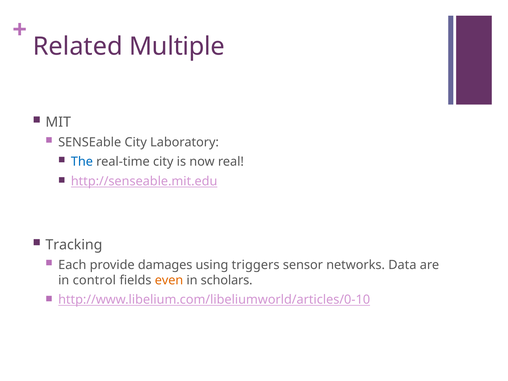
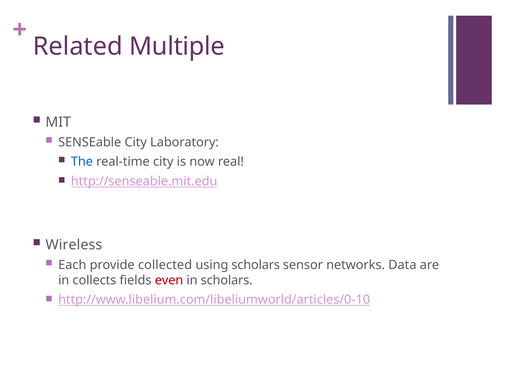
Tracking: Tracking -> Wireless (74, 245)
damages: damages -> collected (165, 265)
using triggers: triggers -> scholars (256, 265)
control: control -> collects (94, 280)
even colour: orange -> red (169, 280)
